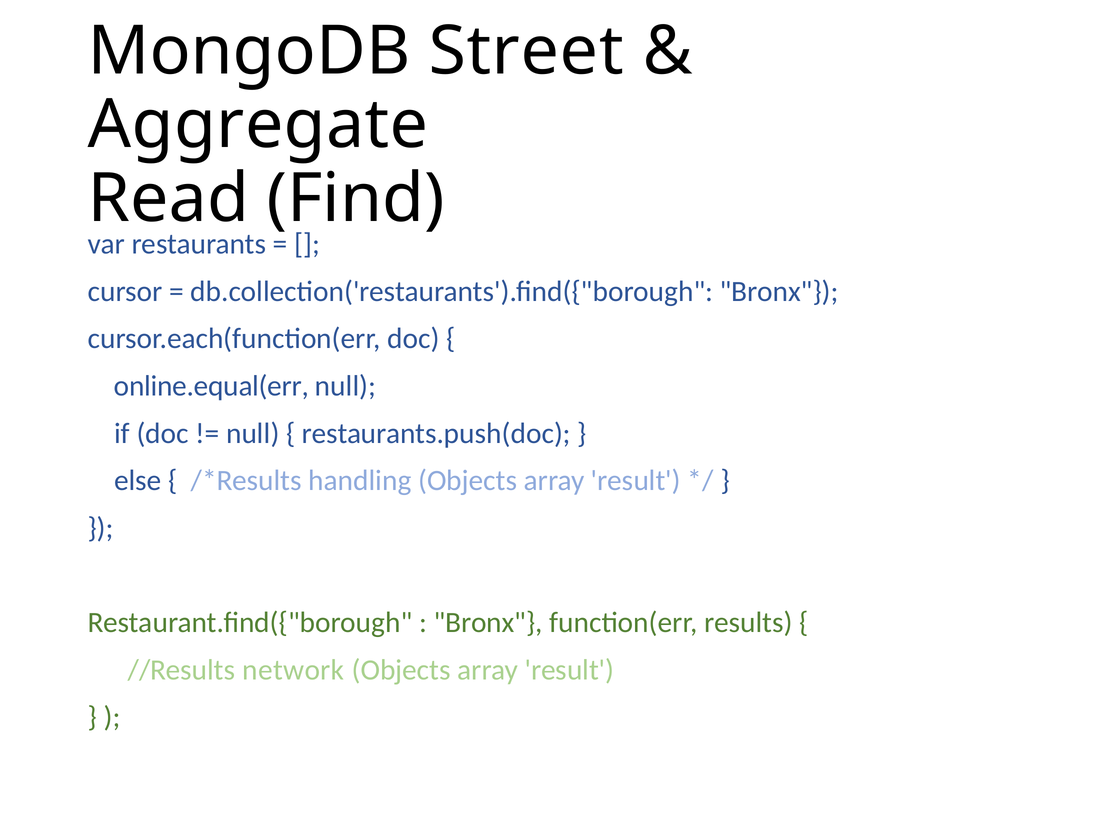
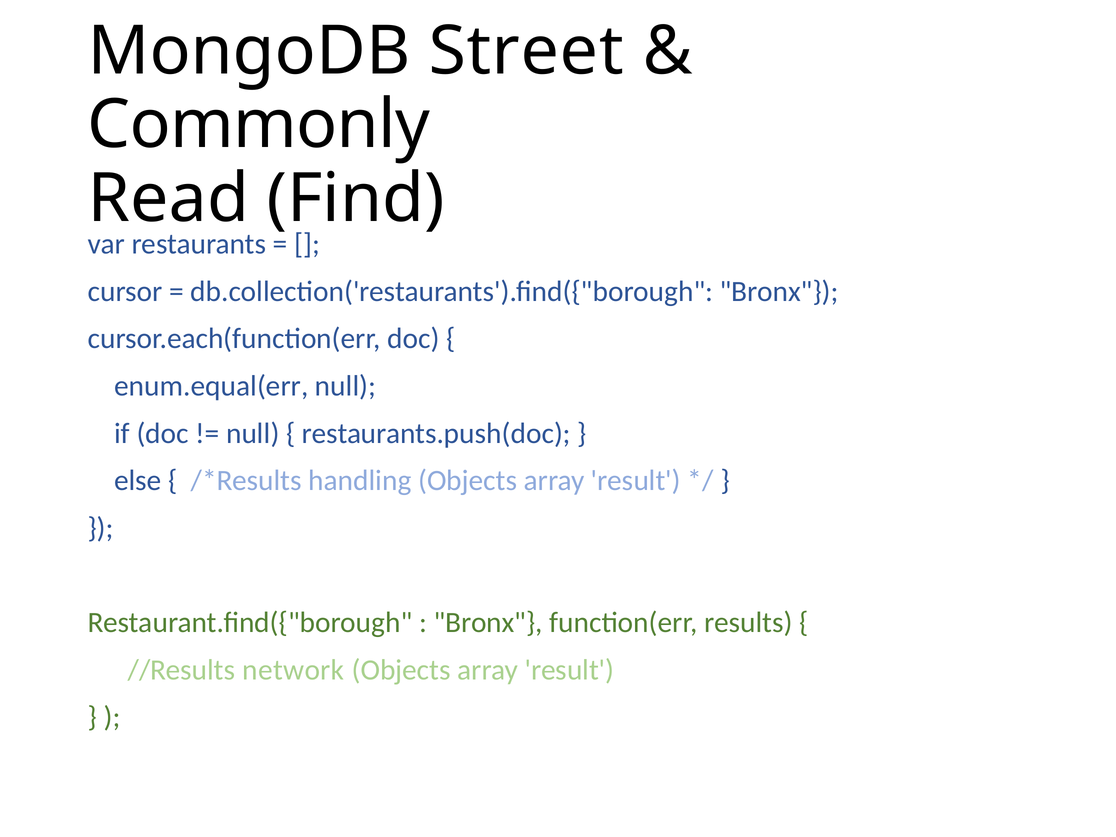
Aggregate: Aggregate -> Commonly (259, 125)
online.equal(err: online.equal(err -> enum.equal(err (211, 386)
